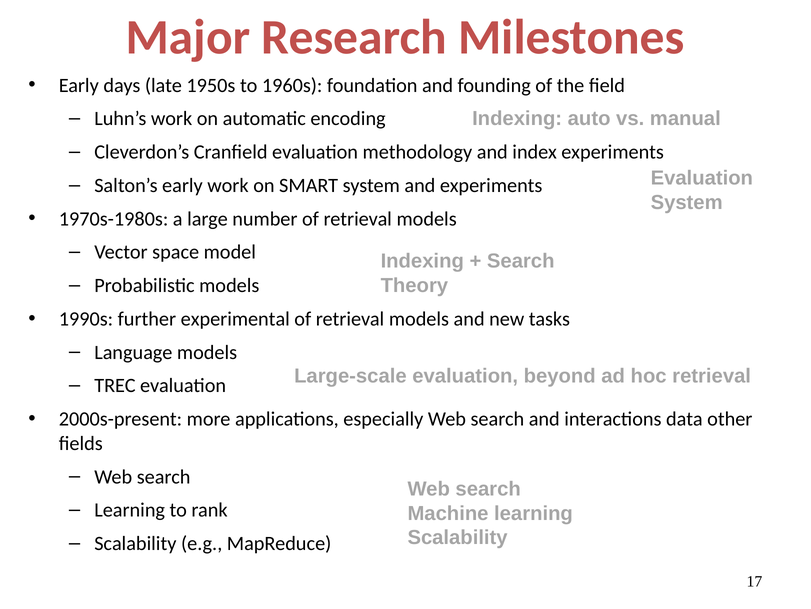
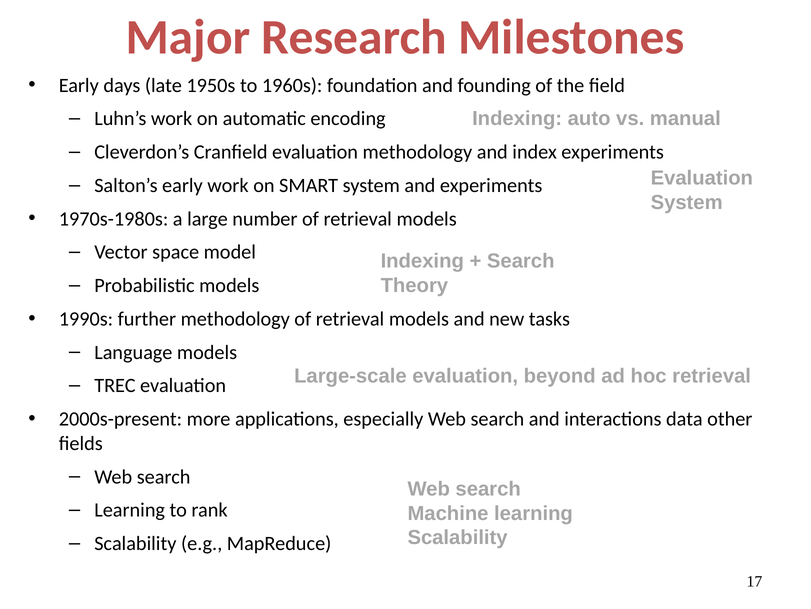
further experimental: experimental -> methodology (235, 319)
